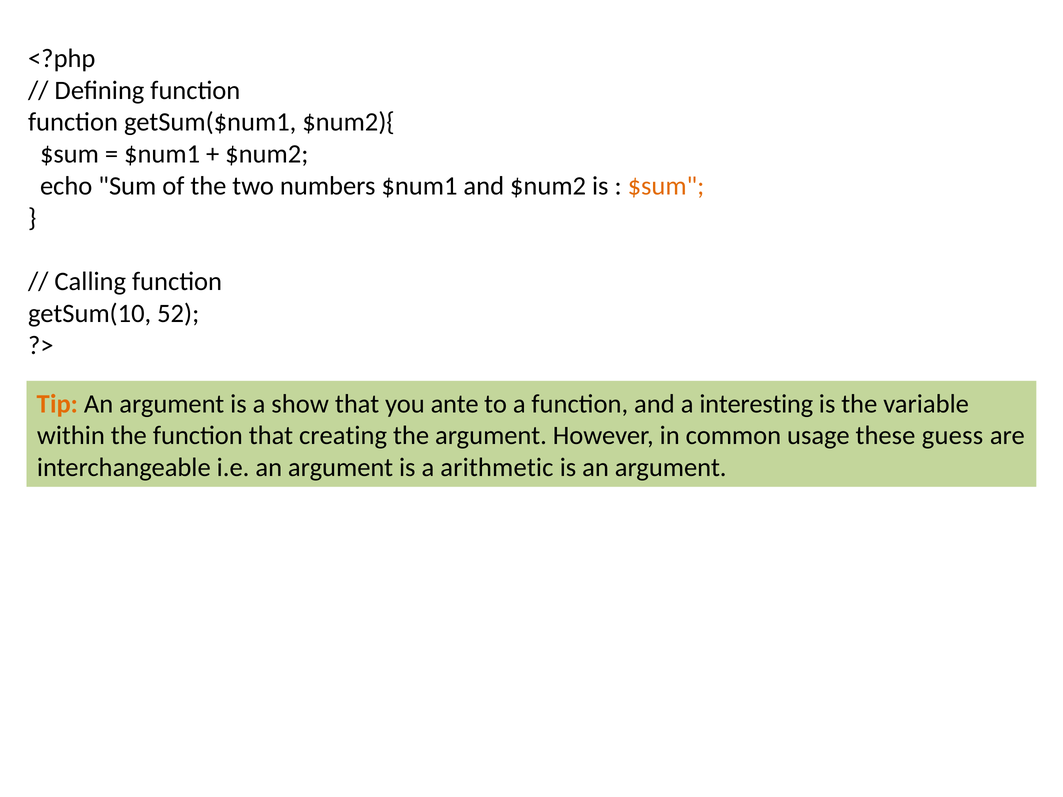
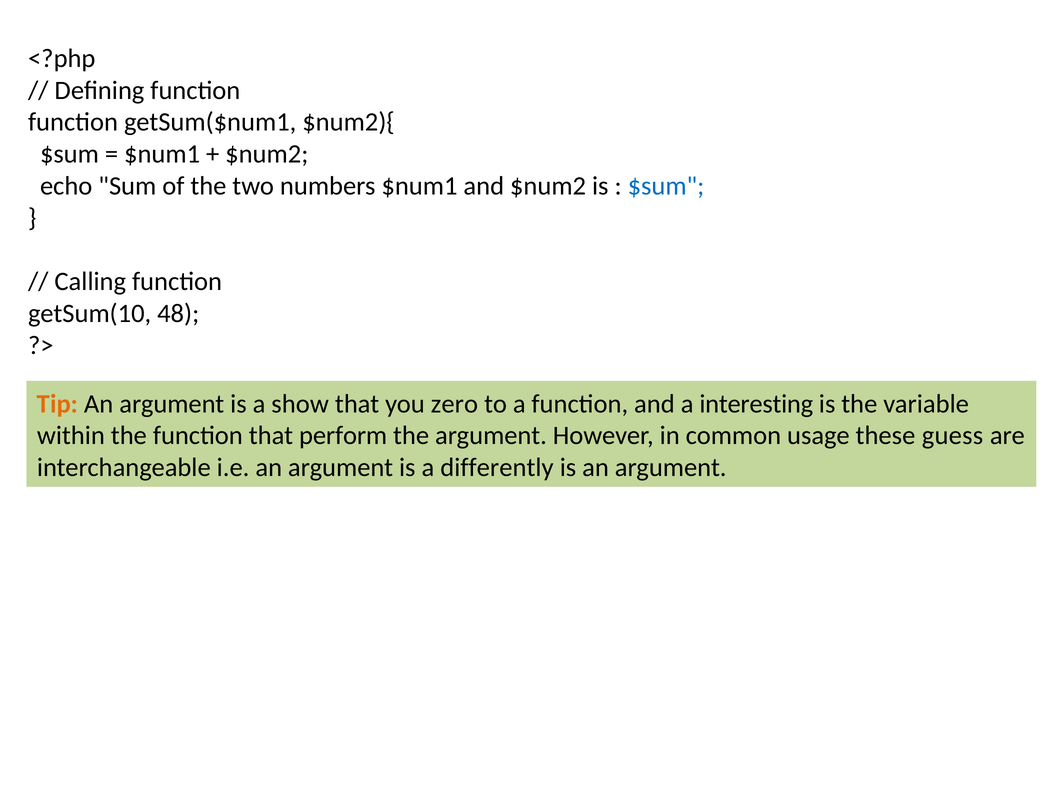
$sum colour: orange -> blue (666, 186)
52: 52 -> 48 (178, 314)
ante: ante -> zero (454, 404)
creating: creating -> perform (343, 436)
arithmetic: arithmetic -> differently (497, 468)
